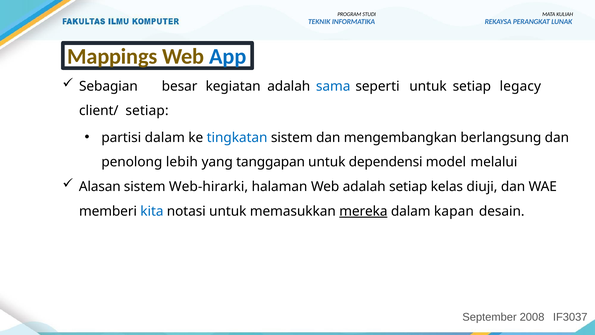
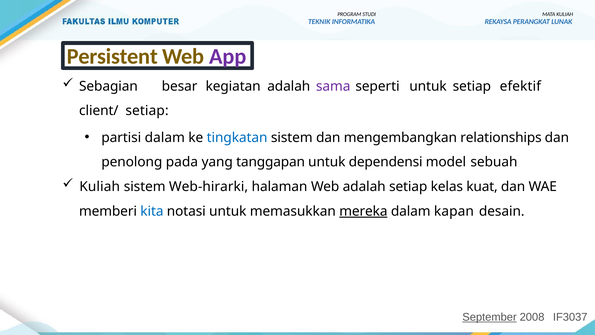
Mappings: Mappings -> Persistent (112, 56)
App colour: blue -> purple (228, 56)
sama colour: blue -> purple (333, 86)
legacy: legacy -> efektif (520, 86)
berlangsung: berlangsung -> relationships (501, 137)
lebih: lebih -> pada (182, 162)
melalui: melalui -> sebuah (494, 162)
Alasan: Alasan -> Kuliah (100, 187)
diuji: diuji -> kuat (482, 187)
September underline: none -> present (490, 317)
